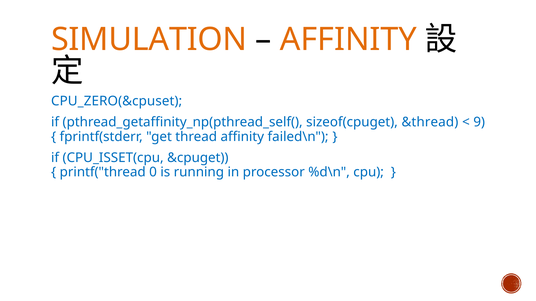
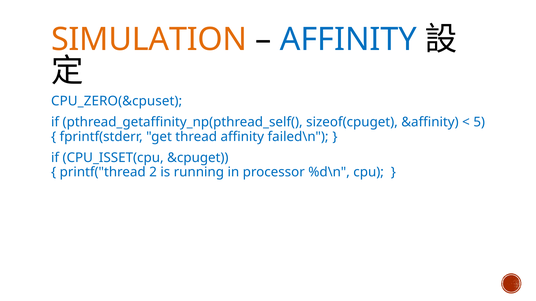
AFFINITY colour: orange -> blue (348, 40)
&thread: &thread -> &affinity (430, 122)
9: 9 -> 5 (479, 122)
0: 0 -> 2 (153, 172)
